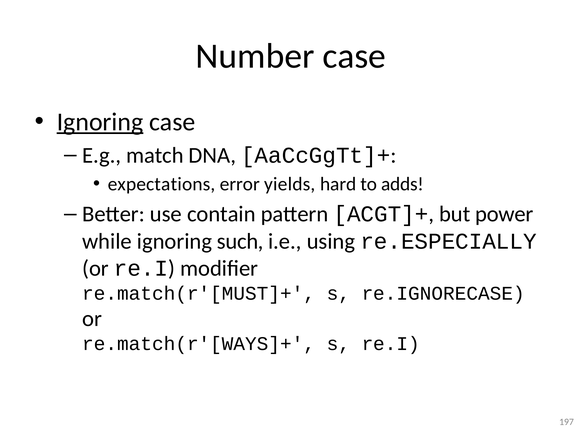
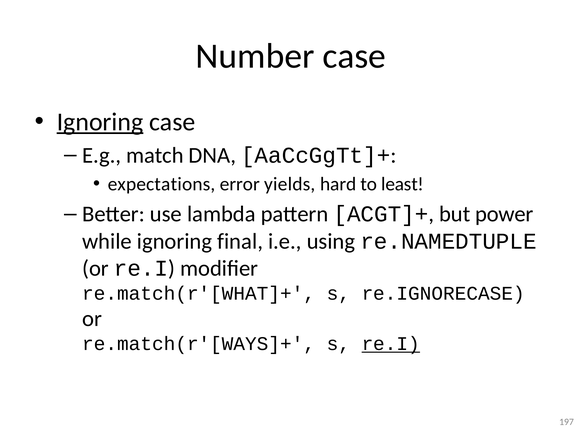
adds: adds -> least (403, 184)
contain: contain -> lambda (221, 214)
such: such -> final (240, 242)
re.ESPECIALLY: re.ESPECIALLY -> re.NAMEDTUPLE (449, 242)
re.match(r'[MUST]+: re.match(r'[MUST]+ -> re.match(r'[WHAT]+ (199, 294)
re.I underline: none -> present (391, 344)
